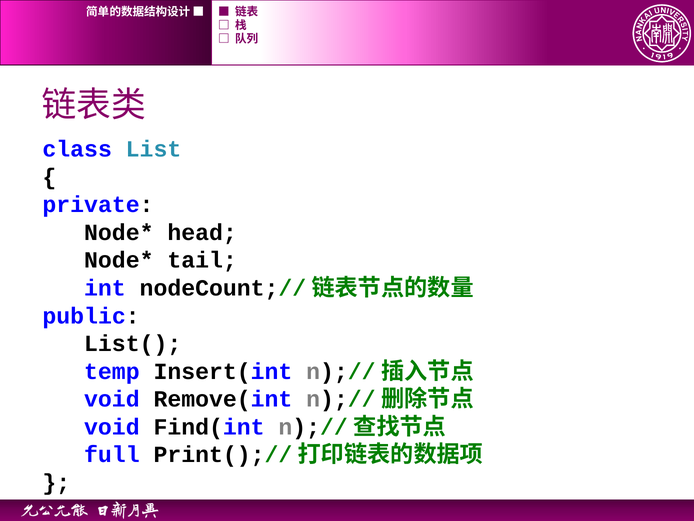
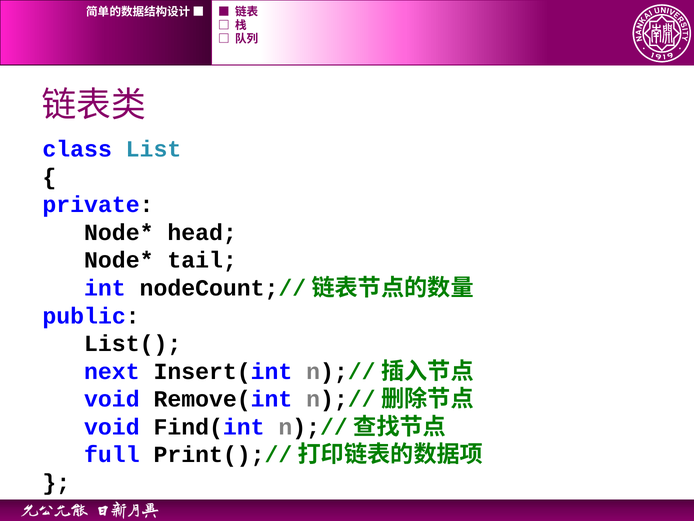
temp: temp -> next (112, 371)
